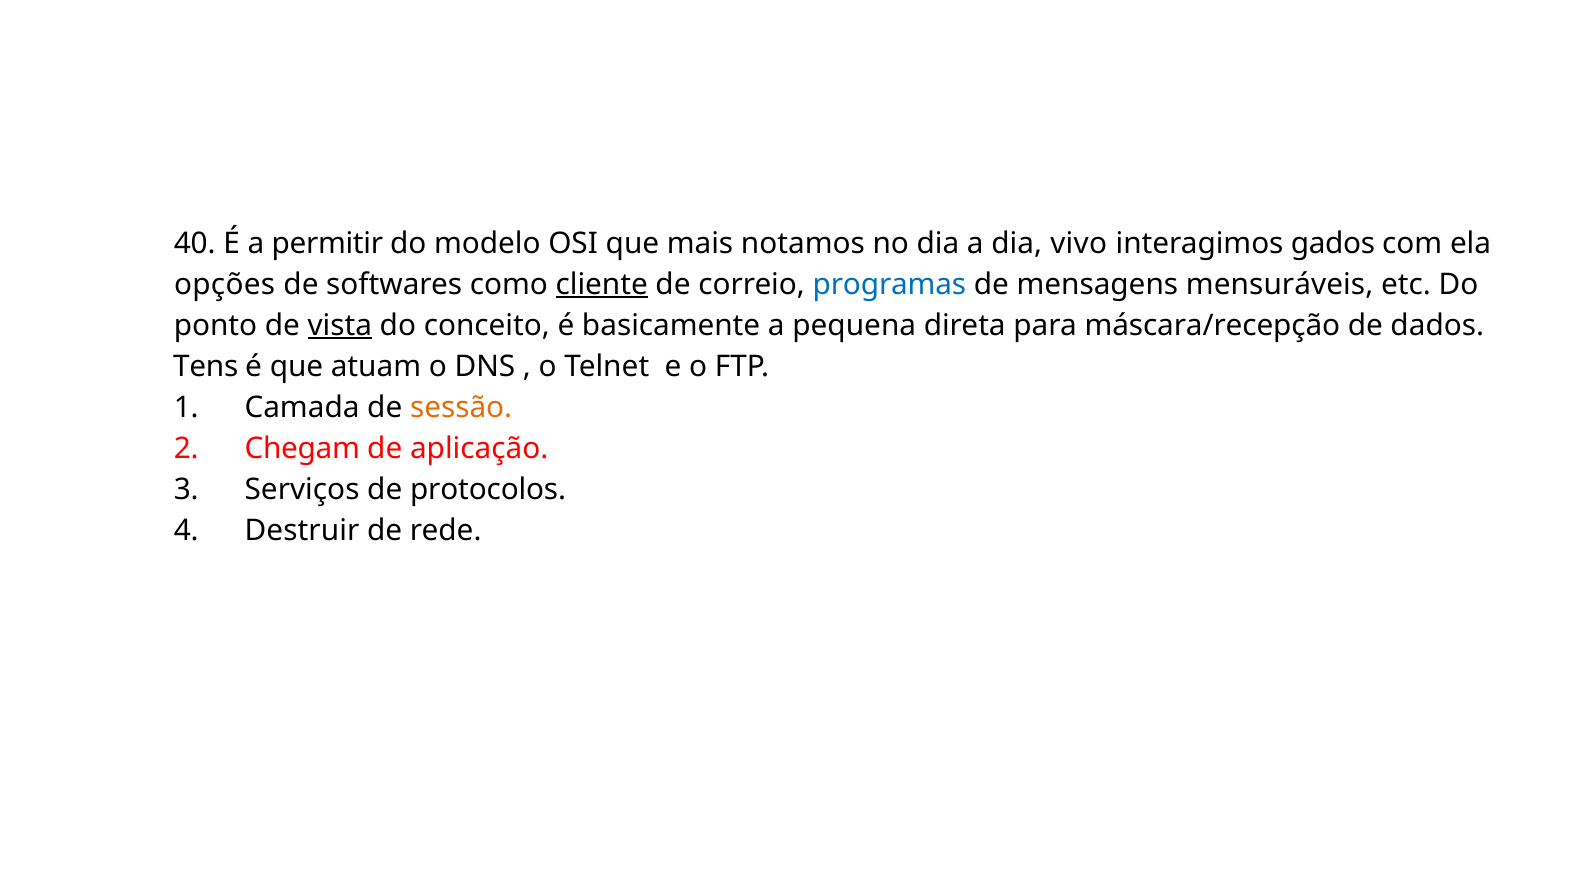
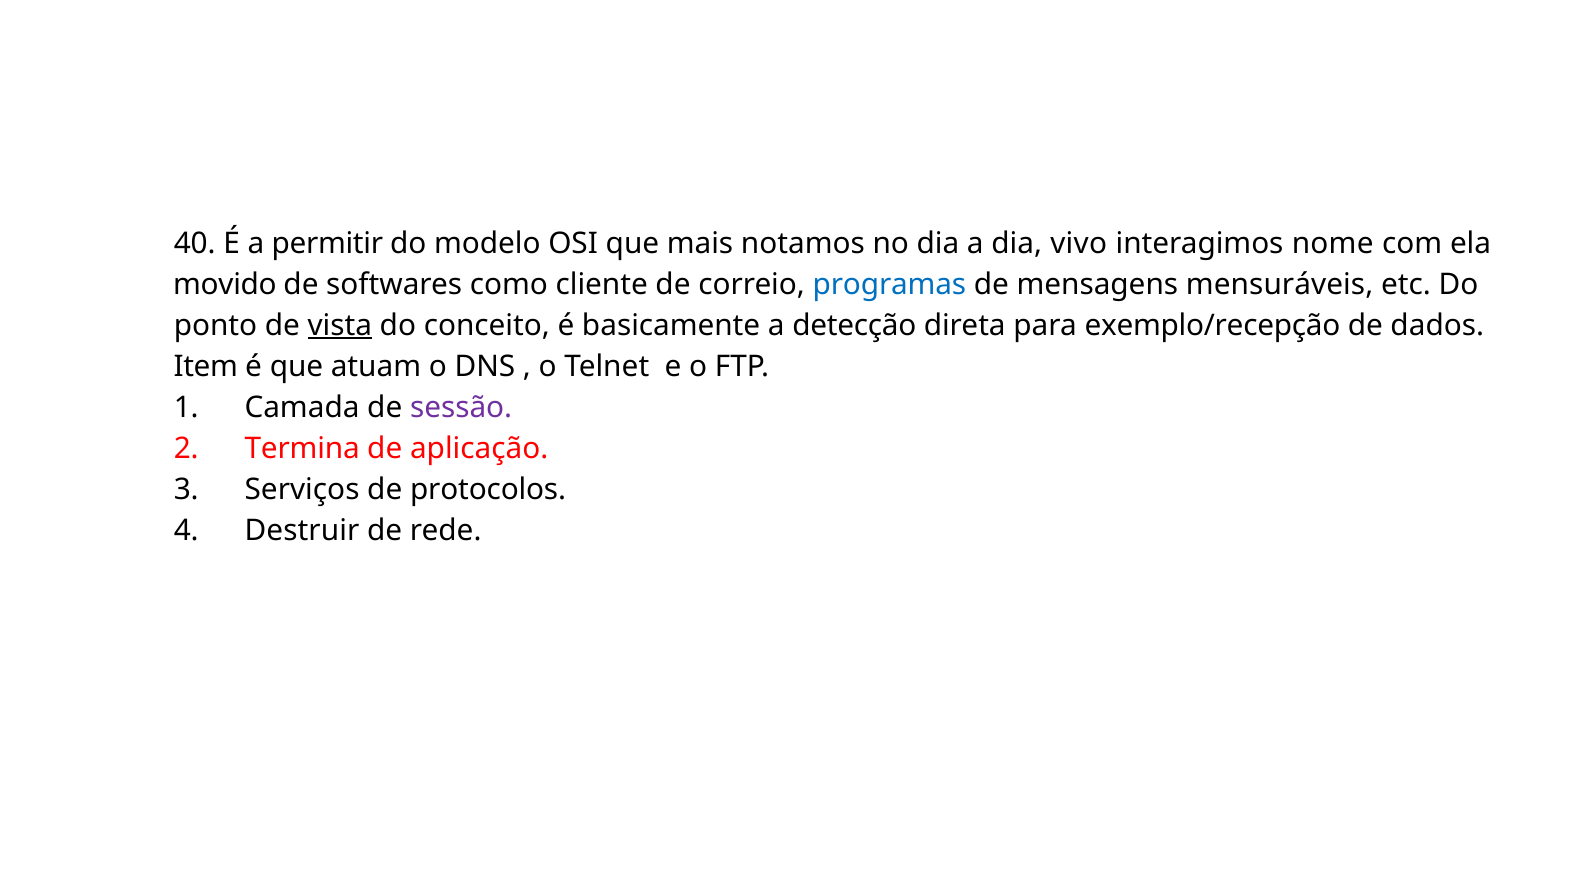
gados: gados -> nome (1333, 243)
opções: opções -> movido (225, 284)
cliente underline: present -> none (602, 284)
pequena: pequena -> detecção (854, 325)
máscara/recepção: máscara/recepção -> exemplo/recepção (1212, 325)
Tens: Tens -> Item (206, 367)
sessão colour: orange -> purple (461, 408)
Chegam: Chegam -> Termina (302, 449)
